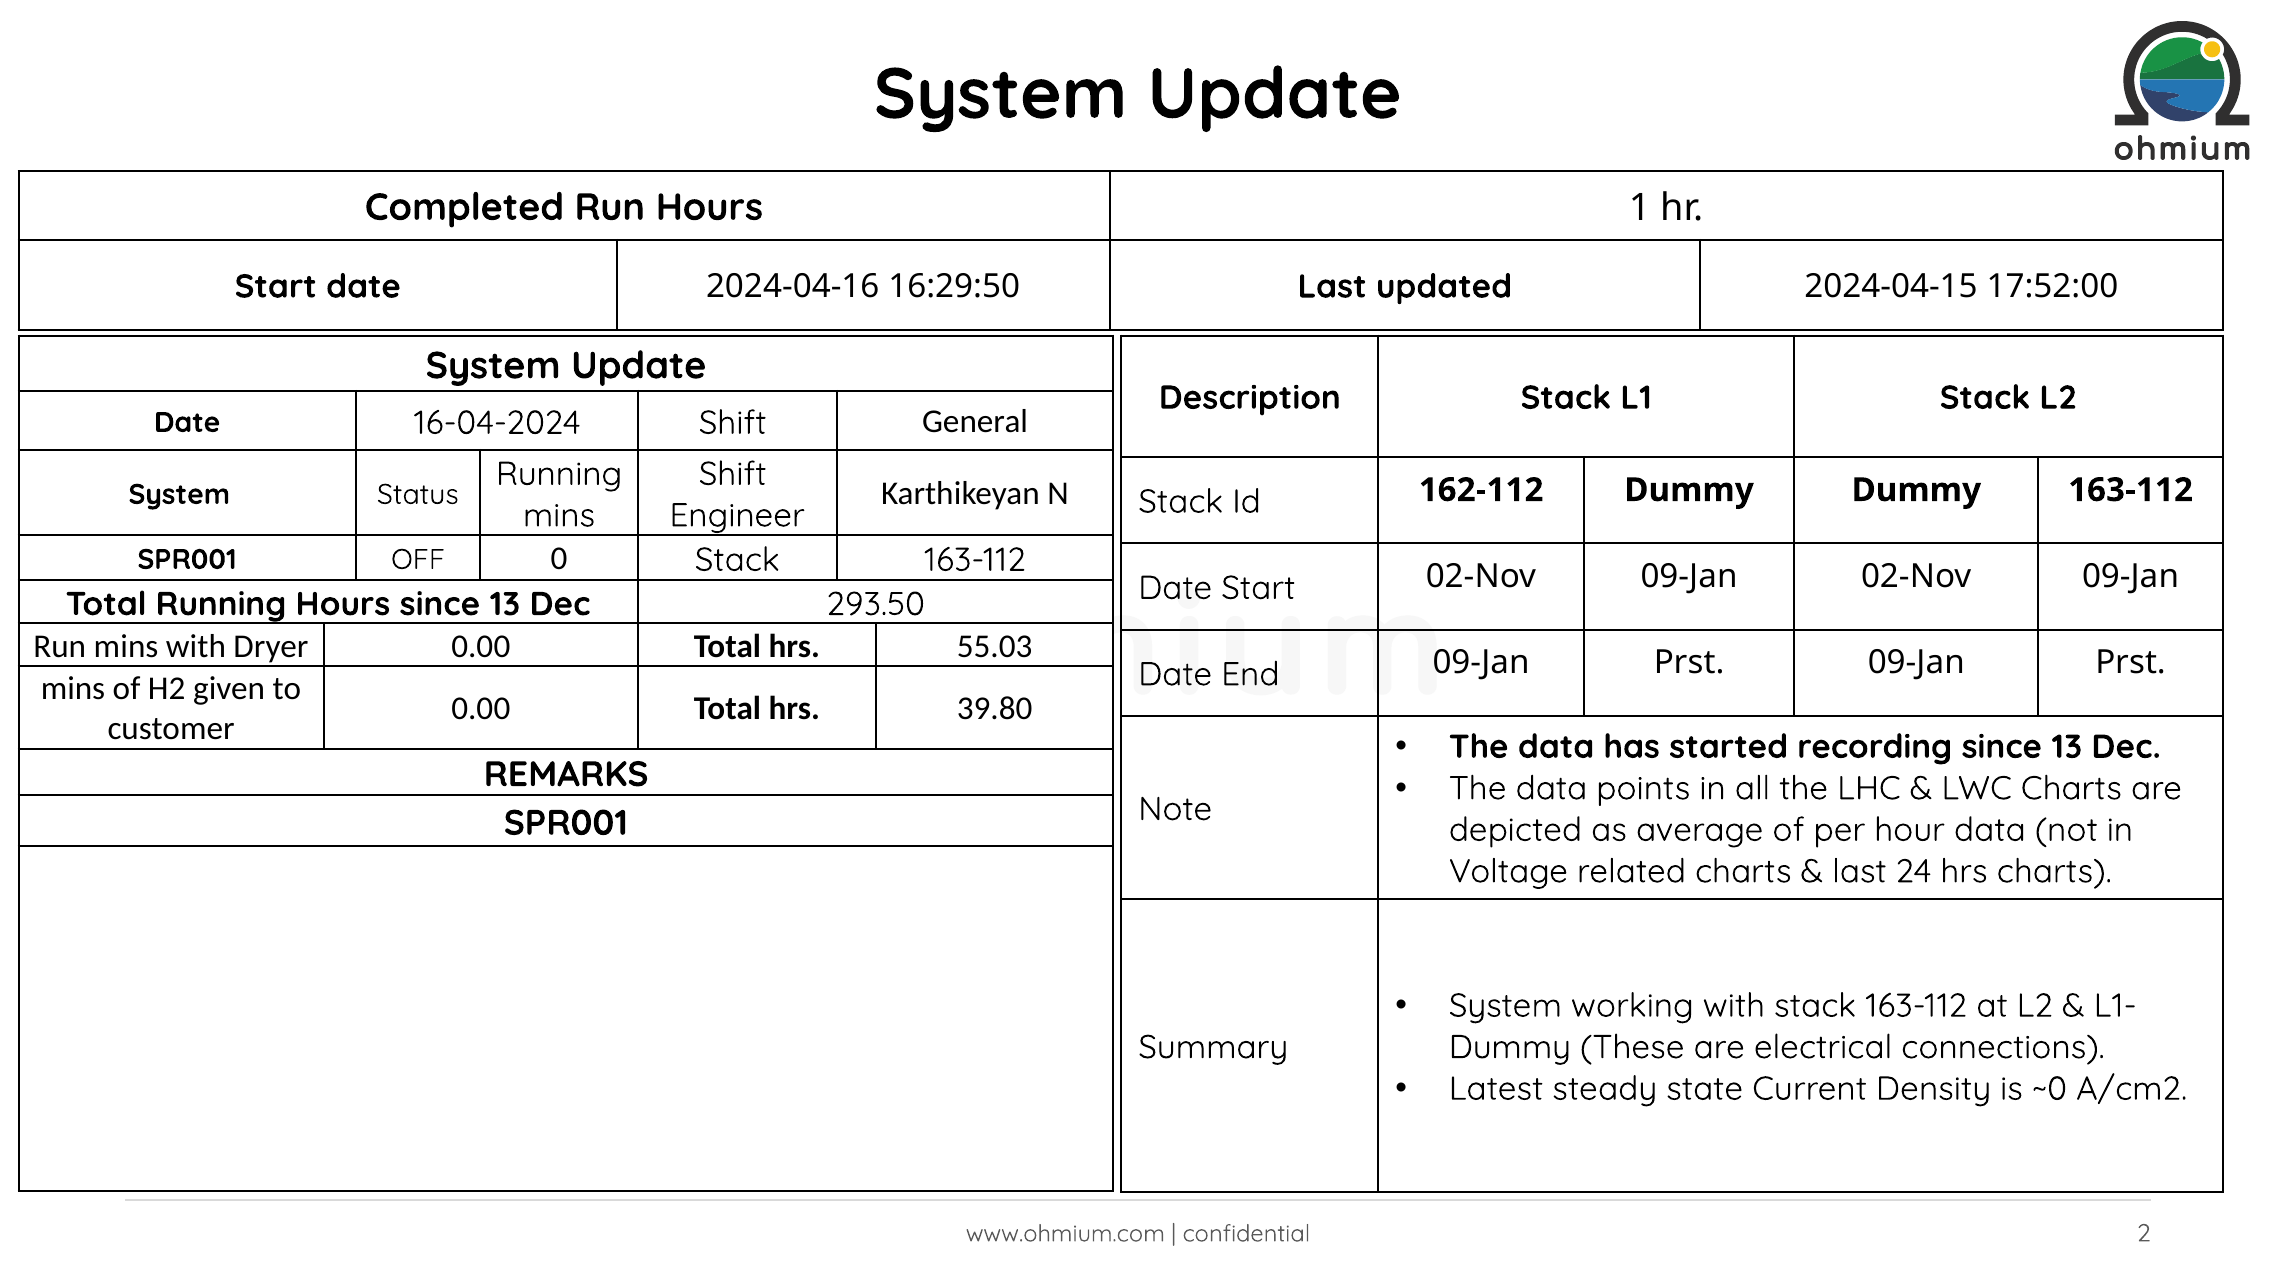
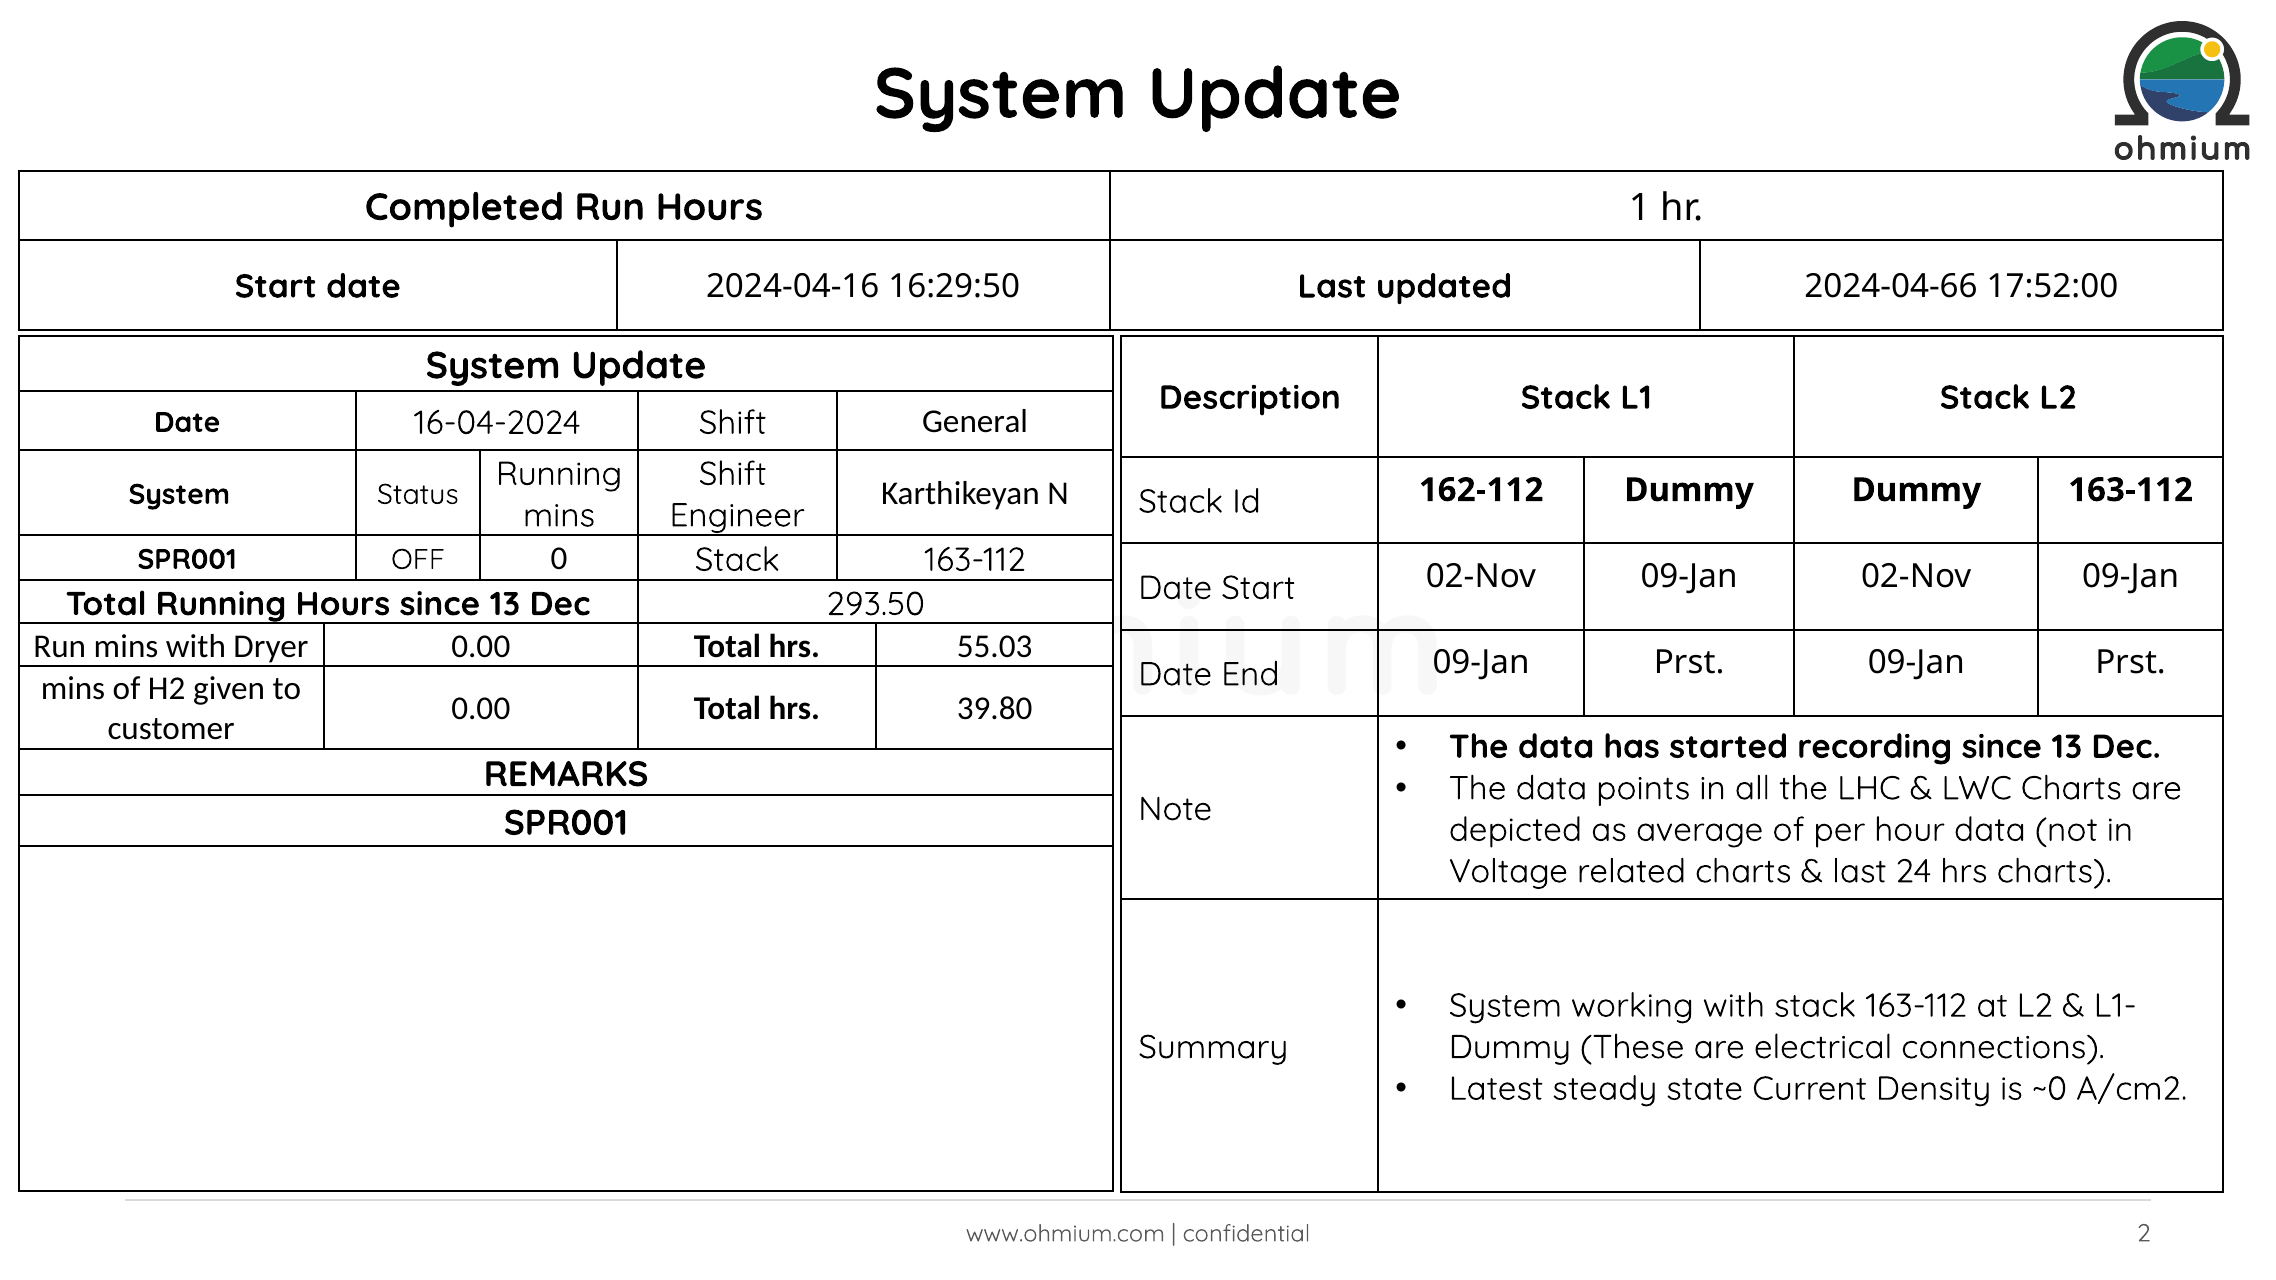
2024-04-15: 2024-04-15 -> 2024-04-66 (1891, 287)
